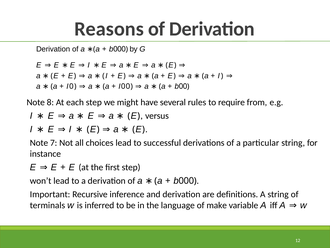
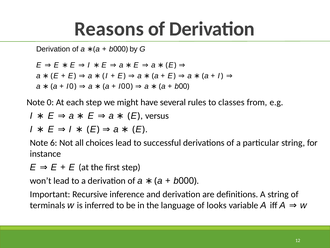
Note 8: 8 -> 0 (50, 102)
require: require -> classes (231, 102)
7: 7 -> 6 (54, 143)
make: make -> looks (217, 205)
